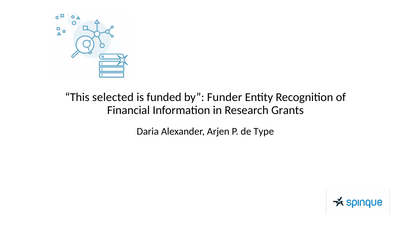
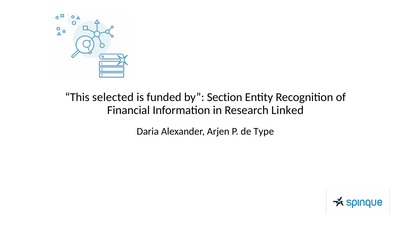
Funder: Funder -> Section (225, 97)
Grants: Grants -> Linked (287, 110)
